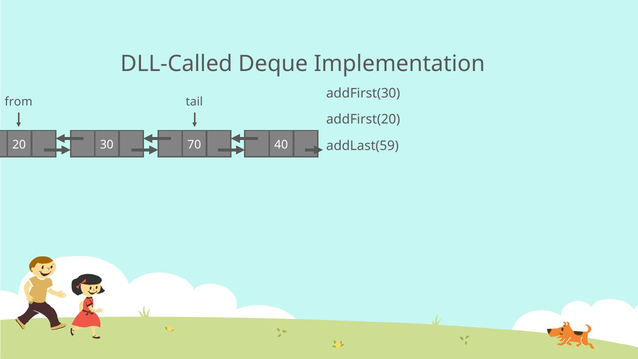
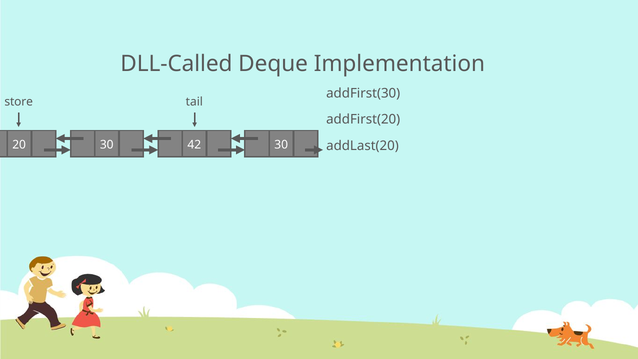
from: from -> store (19, 102)
70: 70 -> 42 (194, 145)
20 40: 40 -> 30 (281, 145)
addLast(59: addLast(59 -> addLast(20 (362, 146)
